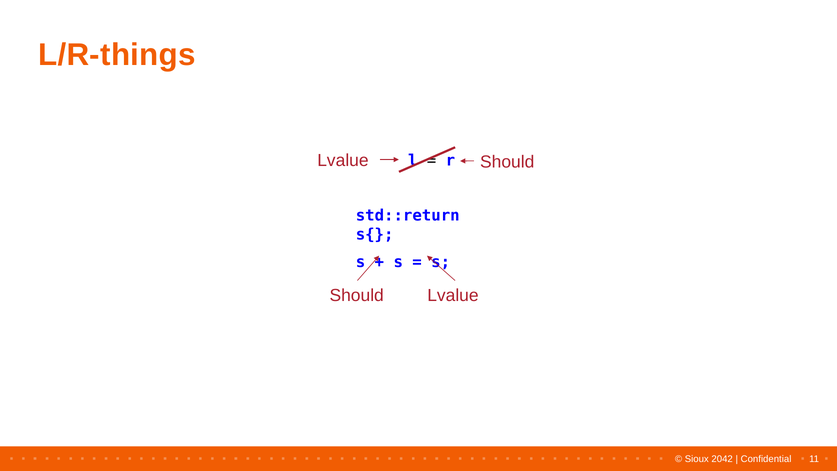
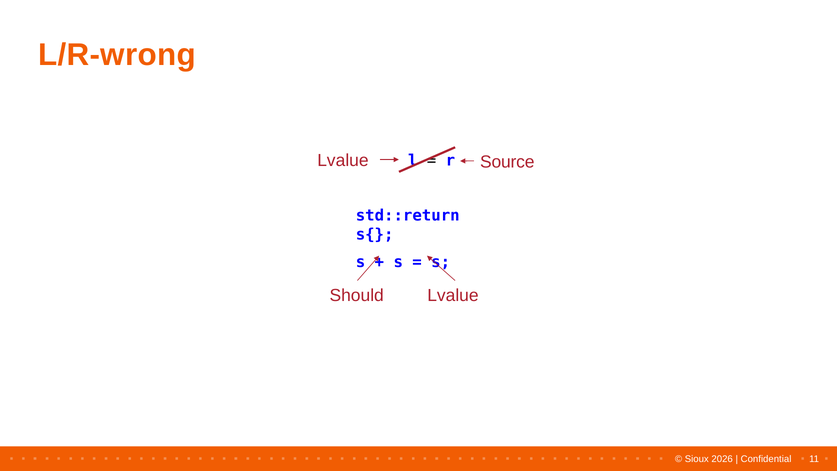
L/R-things: L/R-things -> L/R-wrong (117, 55)
Should: Should -> Source (507, 162)
2042: 2042 -> 2026 (722, 459)
